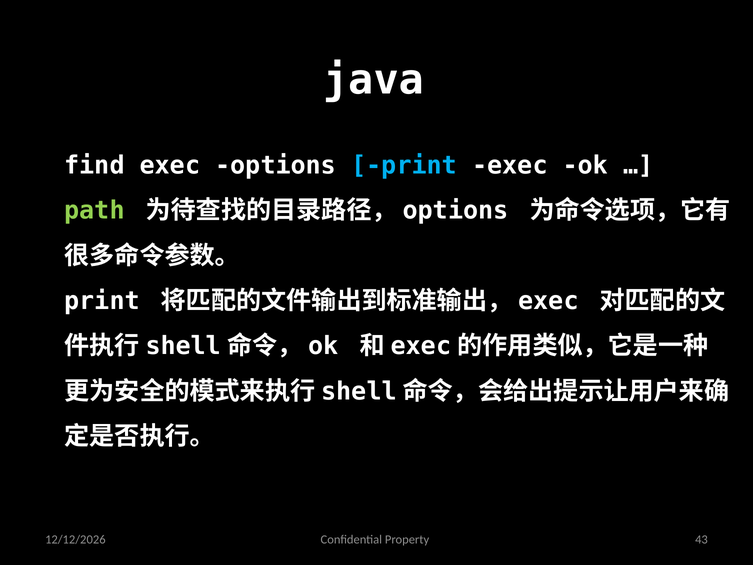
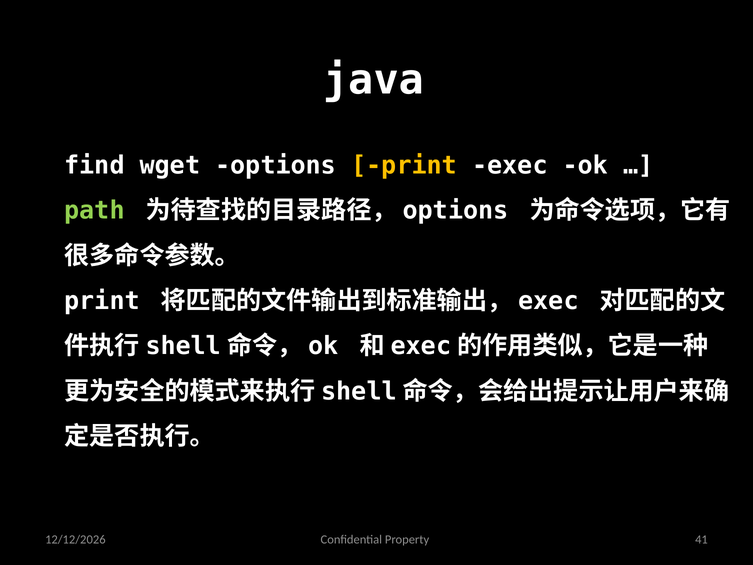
find exec: exec -> wget (170, 165)
print colour: light blue -> yellow (404, 165)
43: 43 -> 41 (701, 539)
